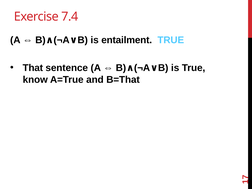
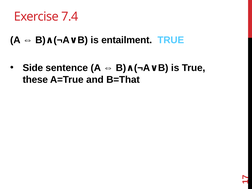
That: That -> Side (33, 68)
know: know -> these (35, 80)
